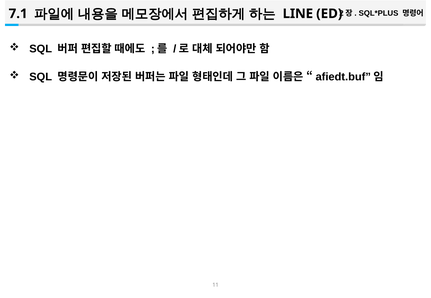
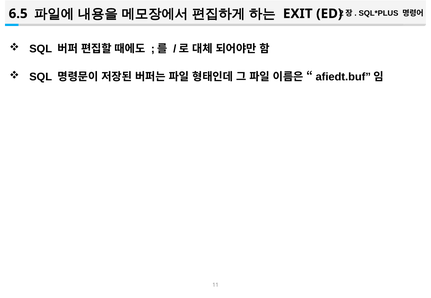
7.1: 7.1 -> 6.5 (18, 14)
LINE: LINE -> EXIT (298, 14)
